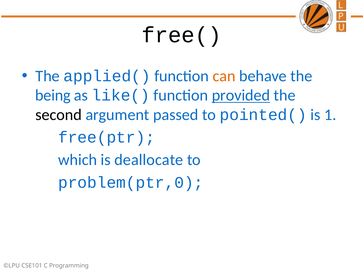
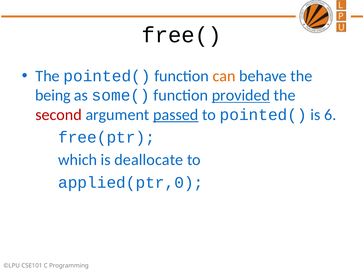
The applied(: applied( -> pointed( (107, 76)
like(: like( -> some( (121, 96)
second colour: black -> red (59, 115)
passed underline: none -> present (176, 115)
1: 1 -> 6 (330, 115)
problem(ptr,0: problem(ptr,0 -> applied(ptr,0 (131, 183)
